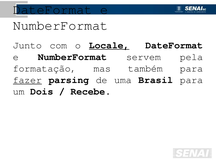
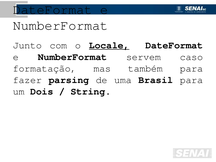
pela: pela -> caso (191, 57)
fazer underline: present -> none (27, 80)
Recebe: Recebe -> String (91, 91)
